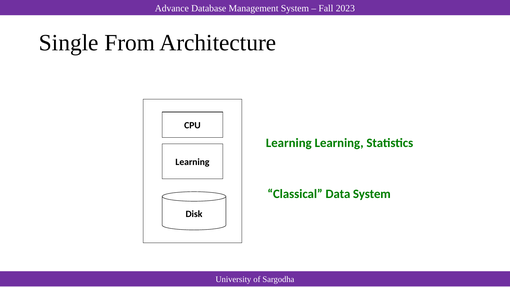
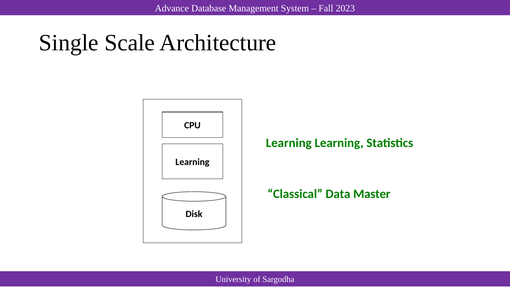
From: From -> Scale (130, 43)
Data System: System -> Master (372, 194)
